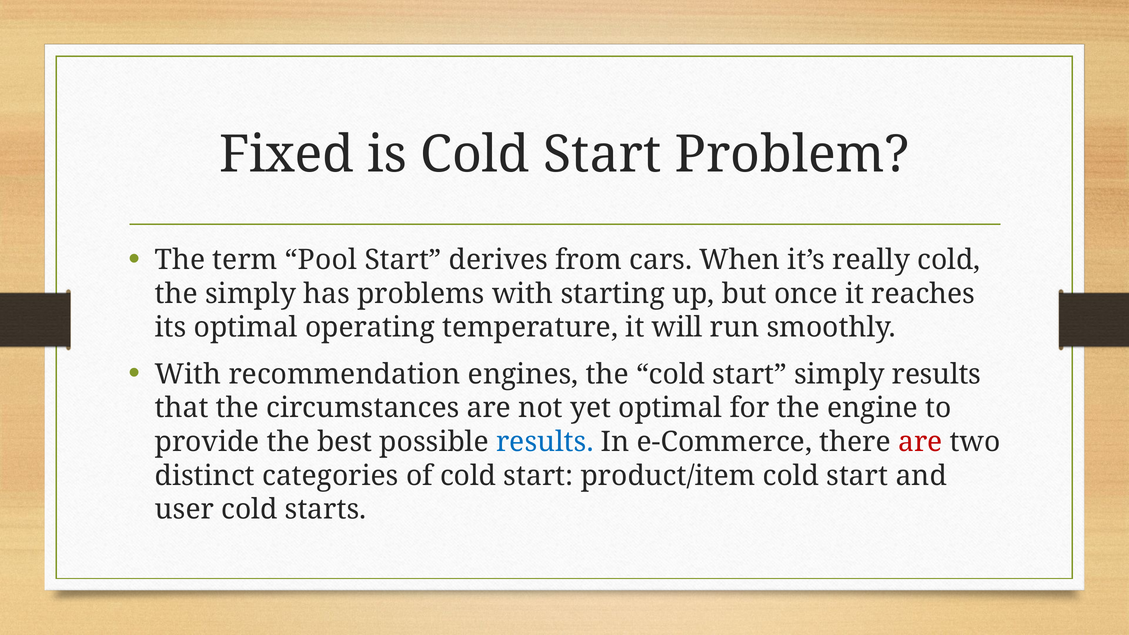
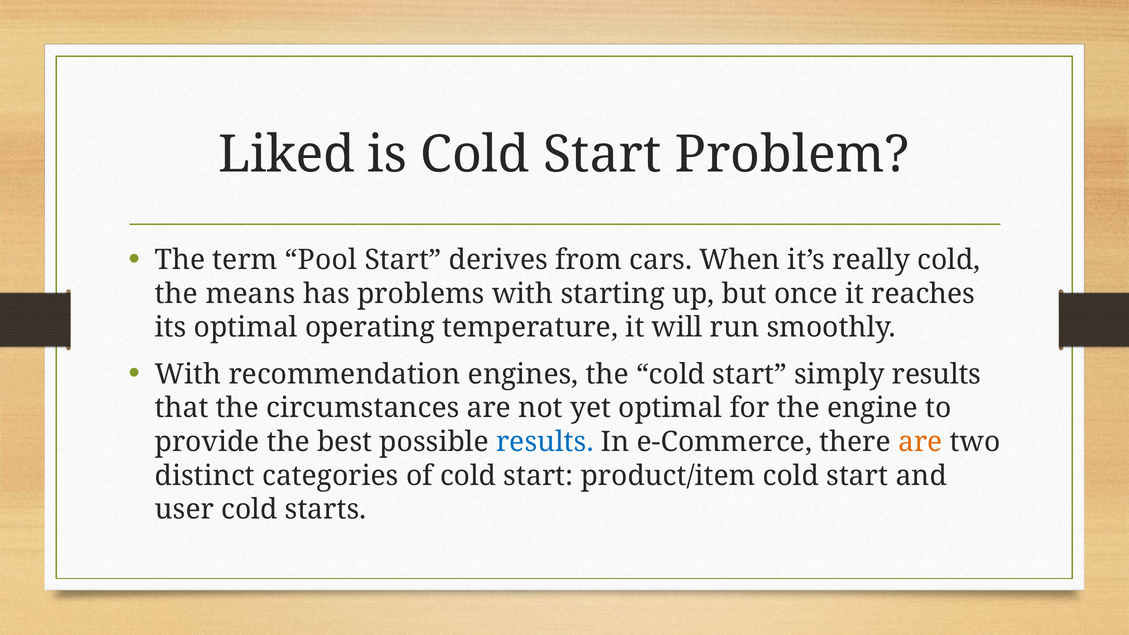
Fixed: Fixed -> Liked (287, 155)
the simply: simply -> means (250, 294)
are colour: red -> orange (920, 442)
